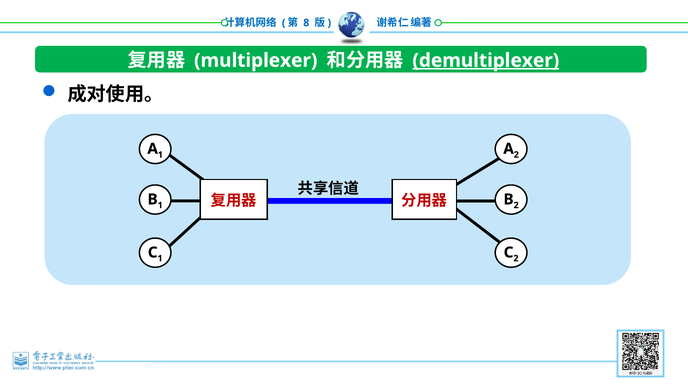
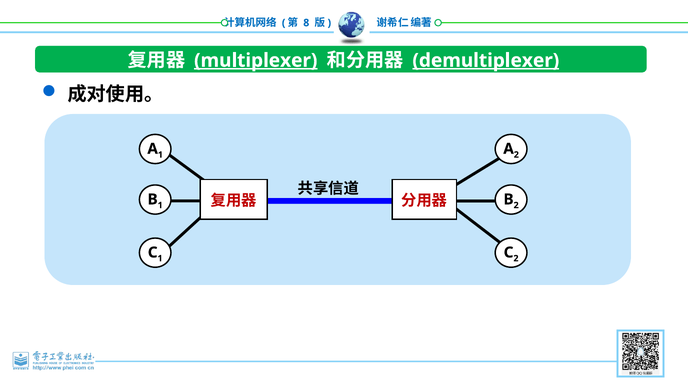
multiplexer underline: none -> present (256, 60)
